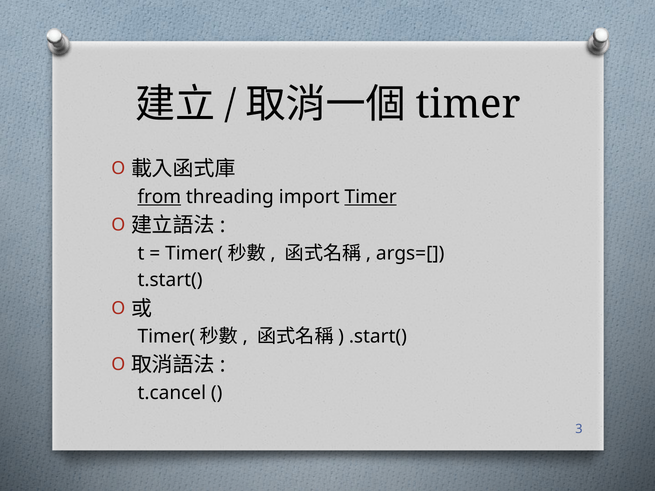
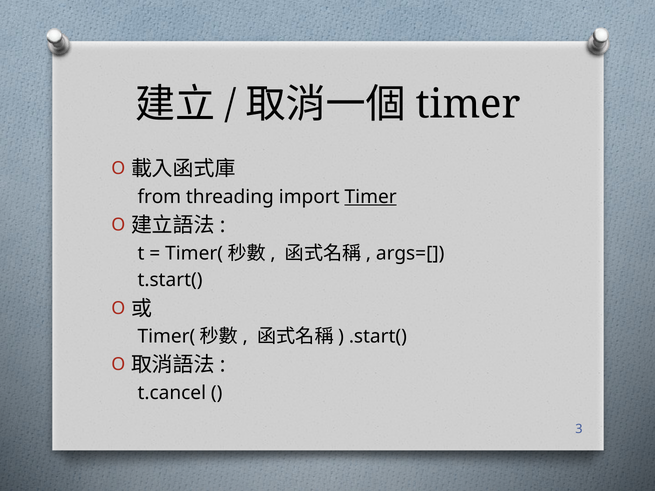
from underline: present -> none (159, 197)
